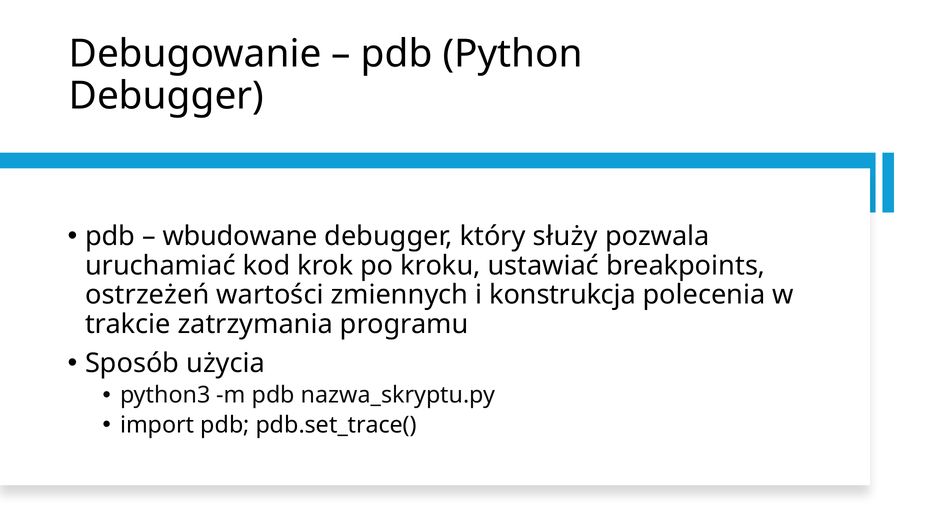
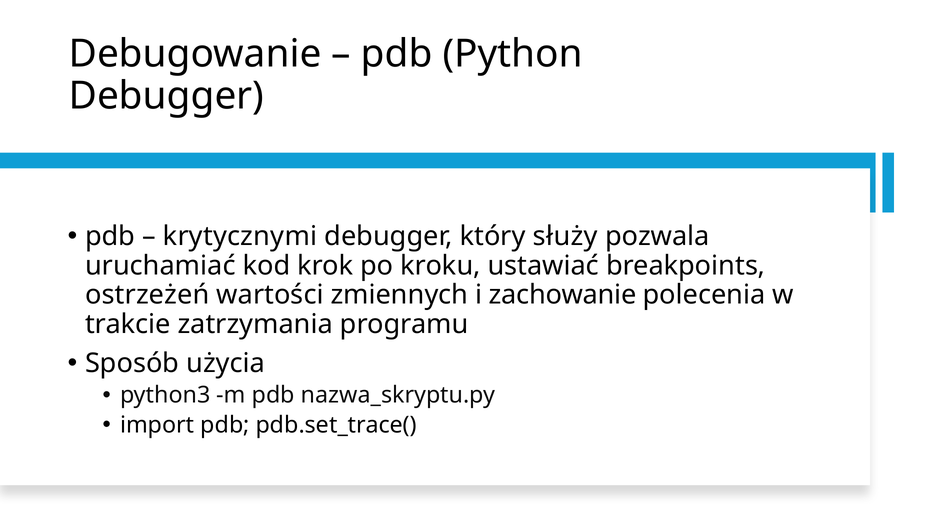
wbudowane: wbudowane -> krytycznymi (240, 236)
konstrukcja: konstrukcja -> zachowanie (563, 295)
